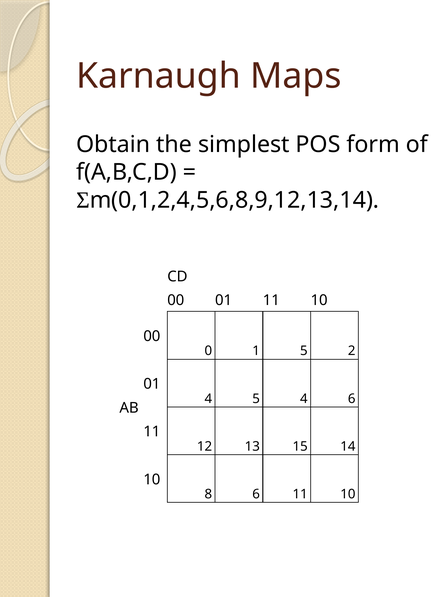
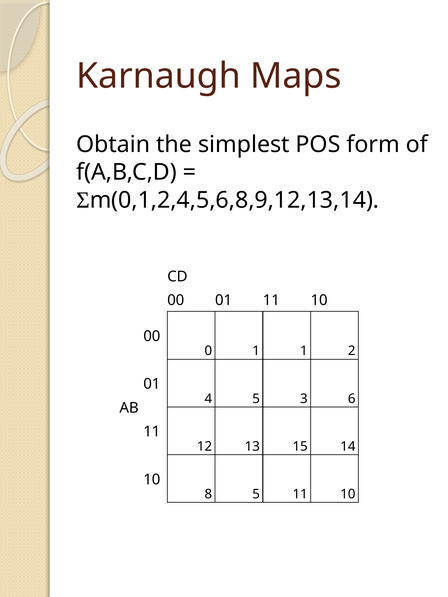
1 5: 5 -> 1 (304, 351)
5 4: 4 -> 3 (304, 399)
8 6: 6 -> 5 (256, 494)
